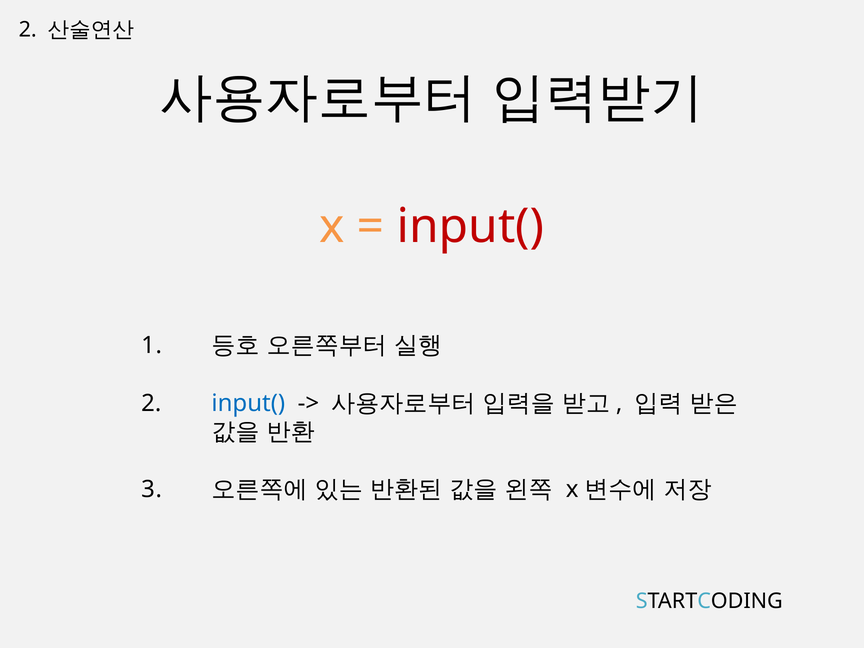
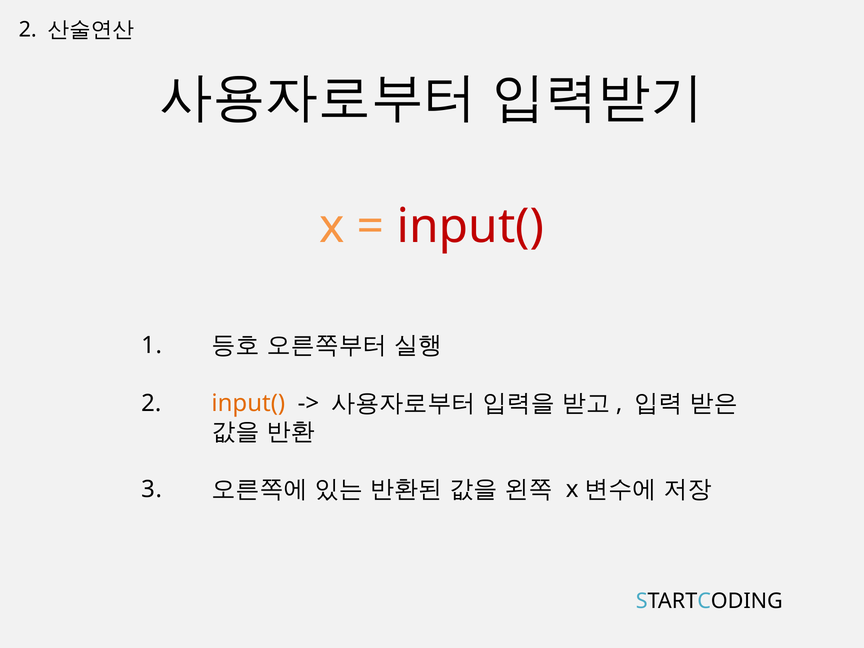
input( colour: blue -> orange (248, 403)
